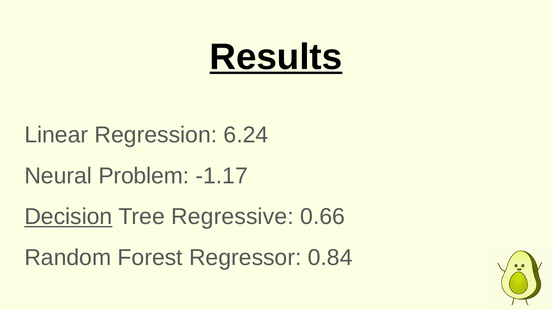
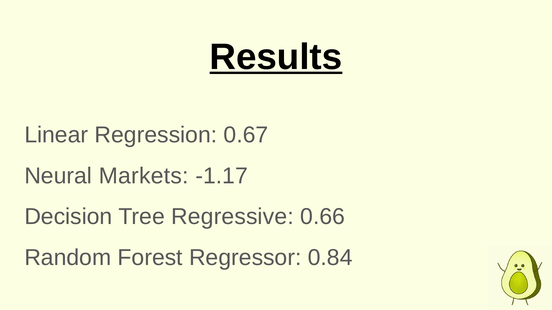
6.24: 6.24 -> 0.67 (246, 135)
Problem: Problem -> Markets (144, 176)
Decision underline: present -> none (68, 217)
